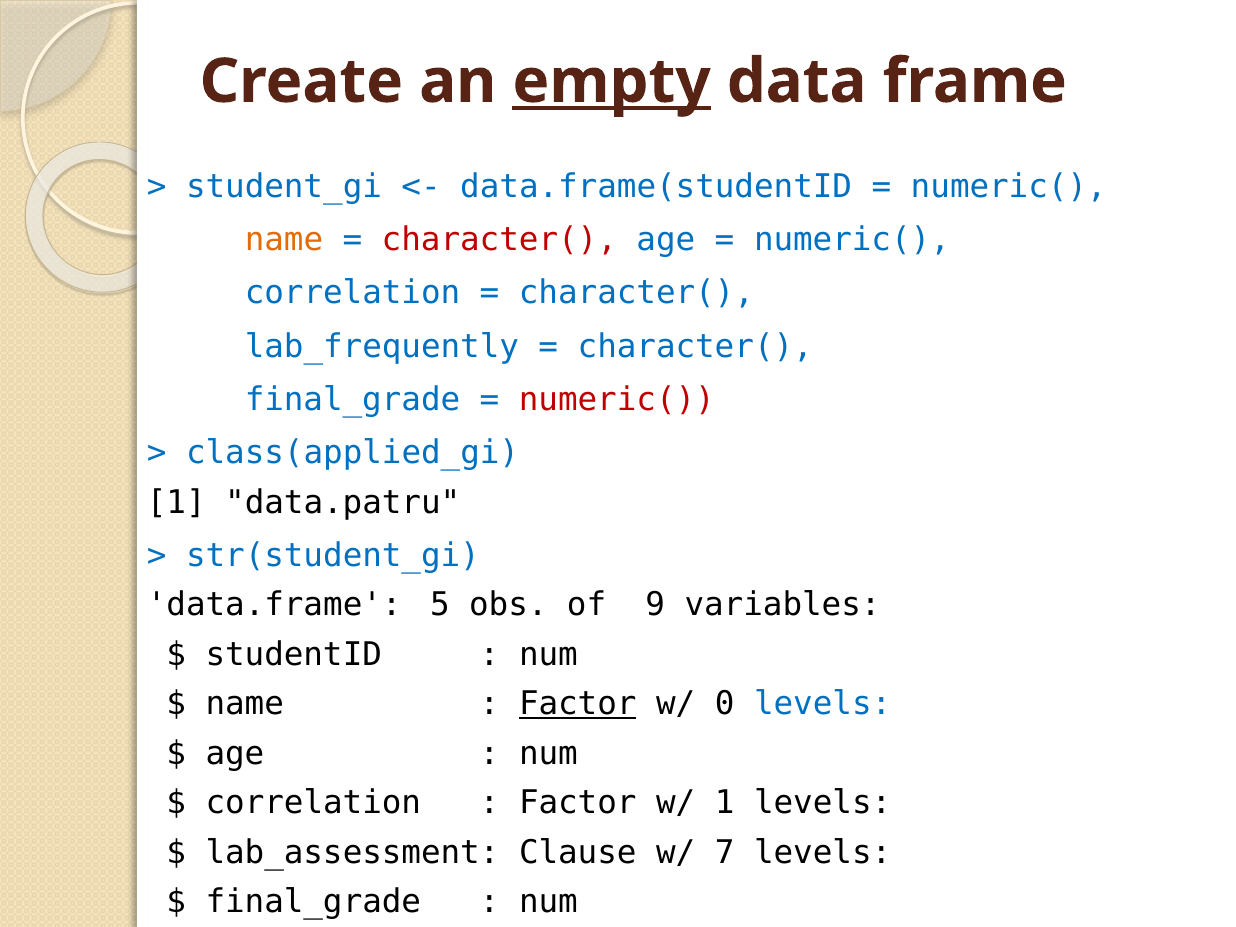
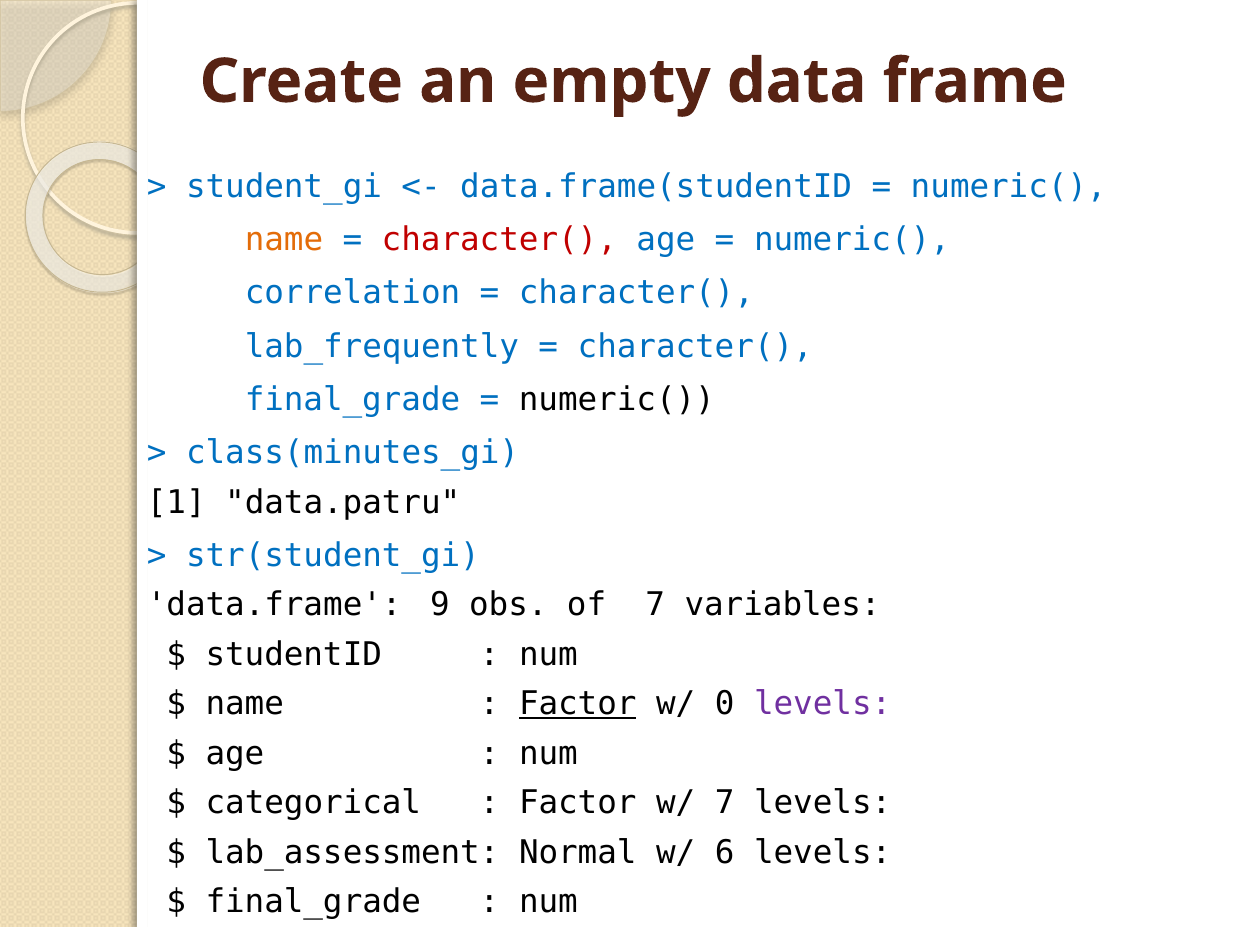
empty underline: present -> none (612, 82)
numeric( colour: red -> black (617, 400)
class(applied_gi: class(applied_gi -> class(minutes_gi (353, 453)
5: 5 -> 9 (440, 605)
of 9: 9 -> 7 (655, 605)
levels colour: blue -> purple (823, 704)
correlation: correlation -> categorical (313, 803)
w/ 1: 1 -> 7 (725, 803)
Clause: Clause -> Normal (578, 852)
7: 7 -> 6 (725, 852)
